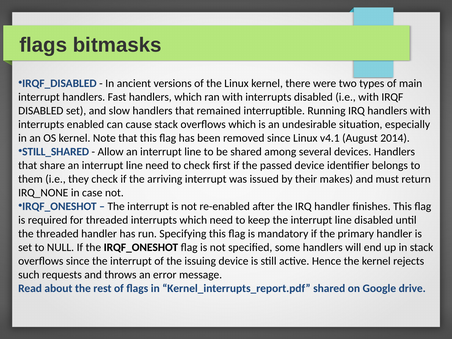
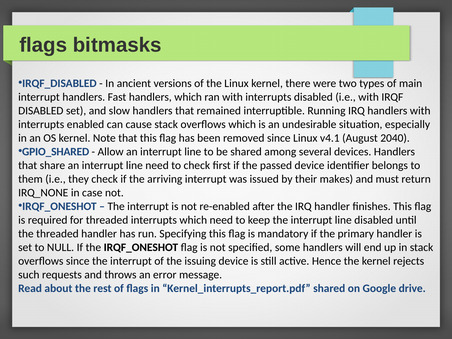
2014: 2014 -> 2040 (395, 138)
STILL_SHARED: STILL_SHARED -> GPIO_SHARED (56, 152)
